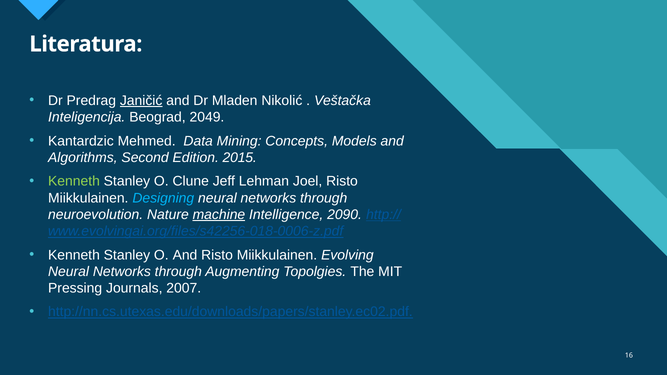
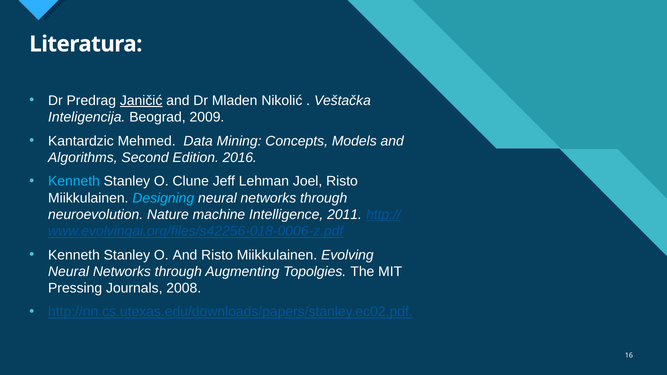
2049: 2049 -> 2009 (207, 117)
2015: 2015 -> 2016 (240, 158)
Kenneth colour: light green -> light blue (74, 181)
machine underline: present -> none (219, 215)
2090: 2090 -> 2011 (345, 215)
2007: 2007 -> 2008 (184, 288)
